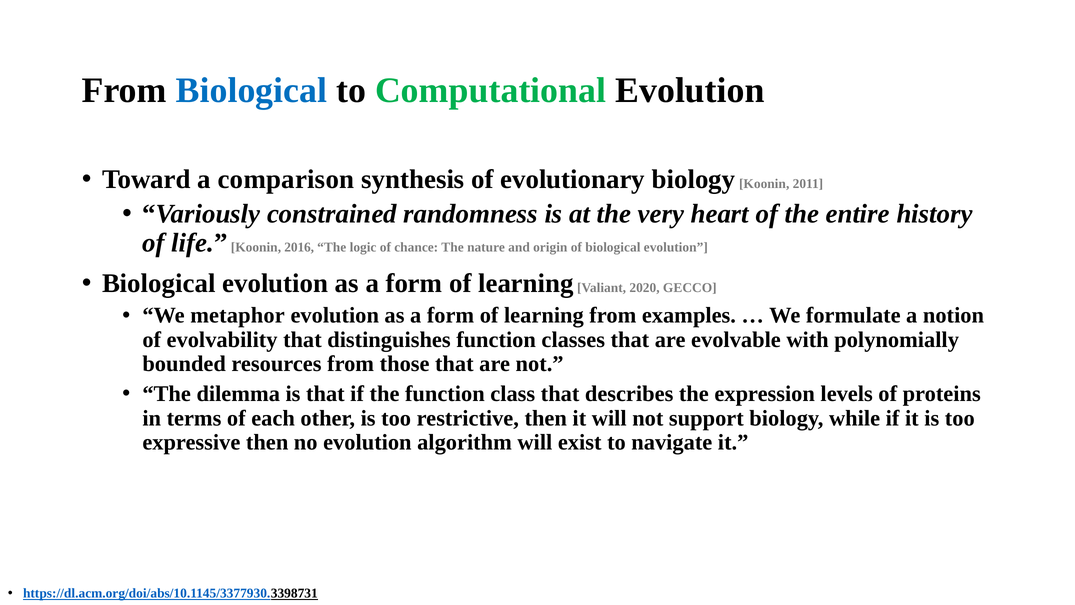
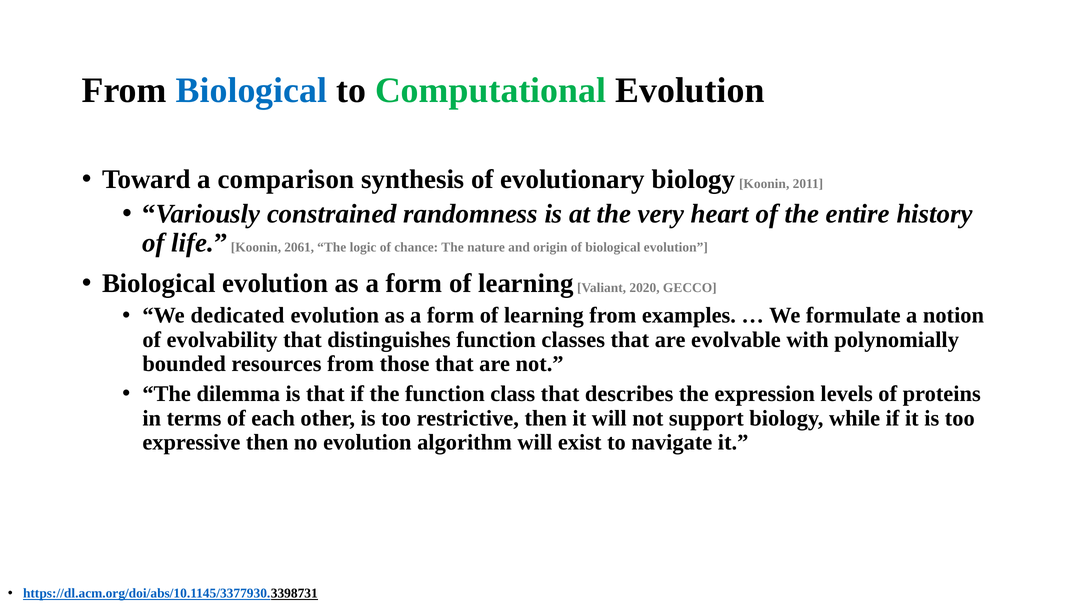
2016: 2016 -> 2061 (299, 247)
metaphor: metaphor -> dedicated (237, 315)
